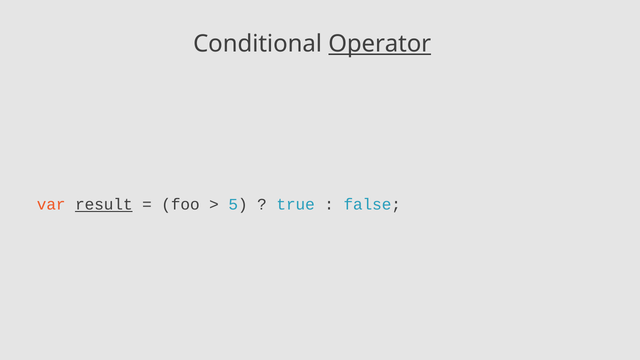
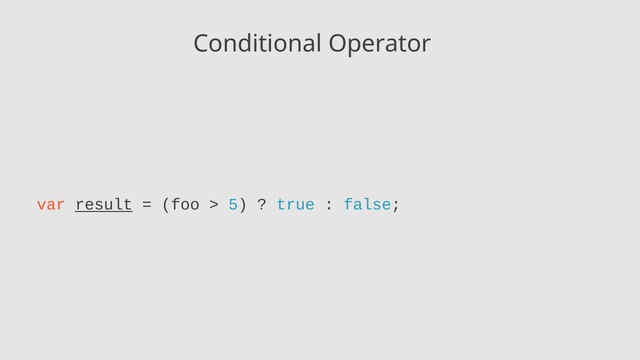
Operator underline: present -> none (380, 44)
